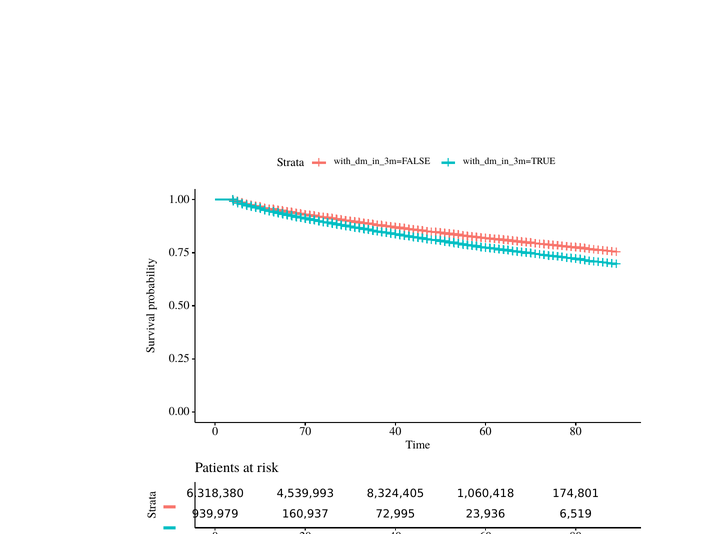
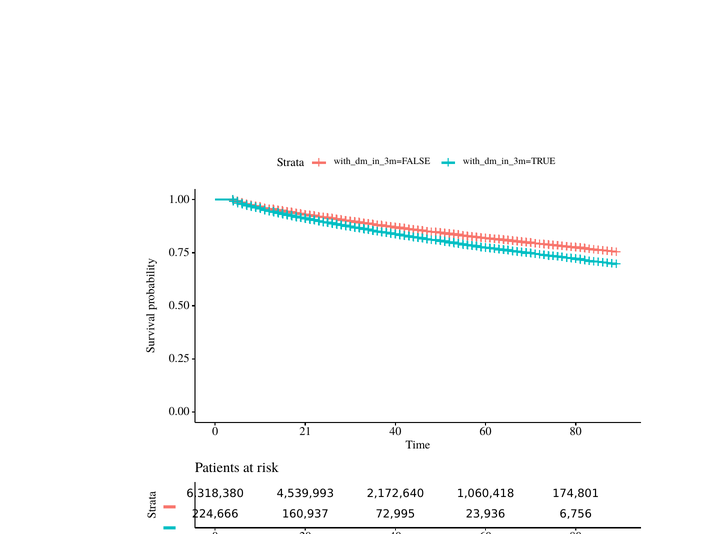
70: 70 -> 21 (305, 431)
8,324,405: 8,324,405 -> 2,172,640 (395, 493)
939,979: 939,979 -> 224,666 (215, 514)
6,519: 6,519 -> 6,756 (576, 514)
